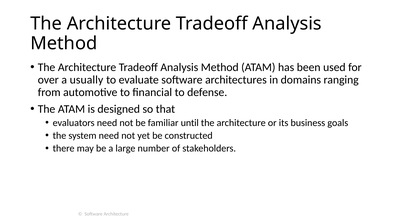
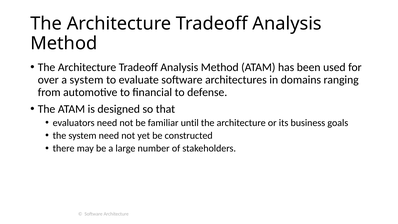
a usually: usually -> system (86, 80)
